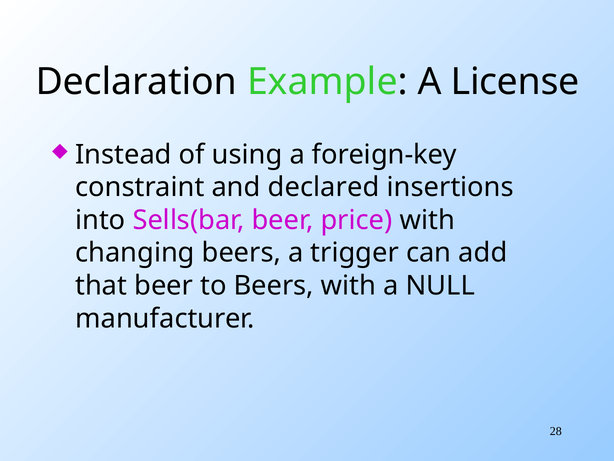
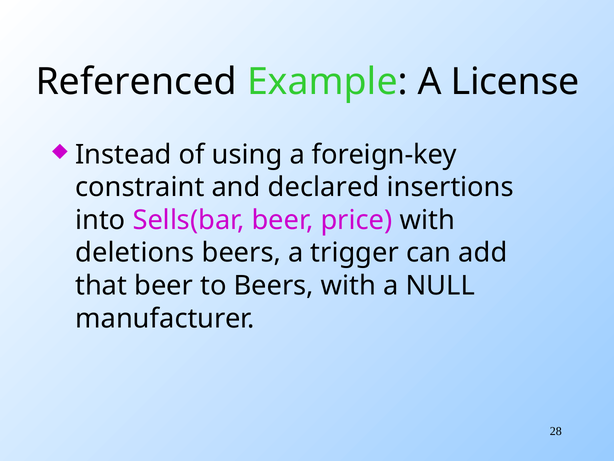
Declaration: Declaration -> Referenced (136, 82)
changing: changing -> deletions (135, 253)
